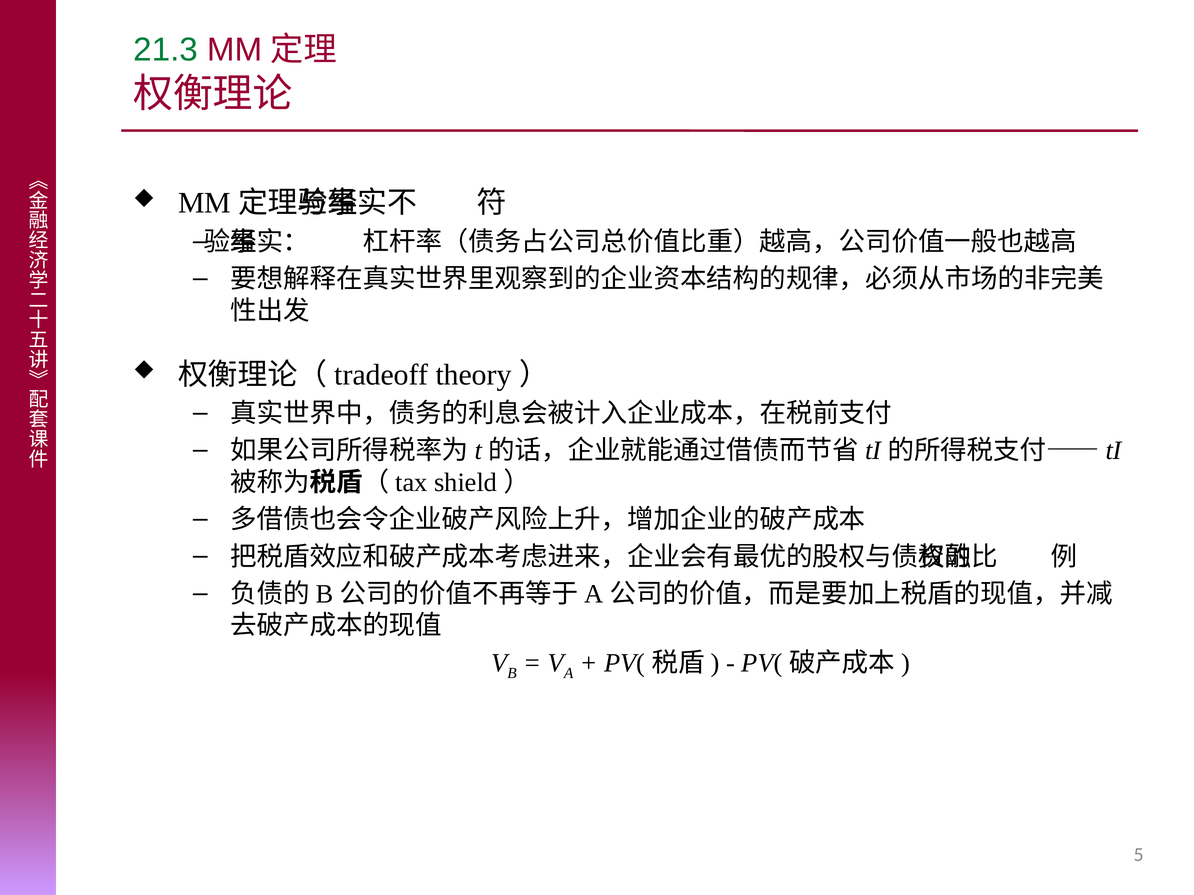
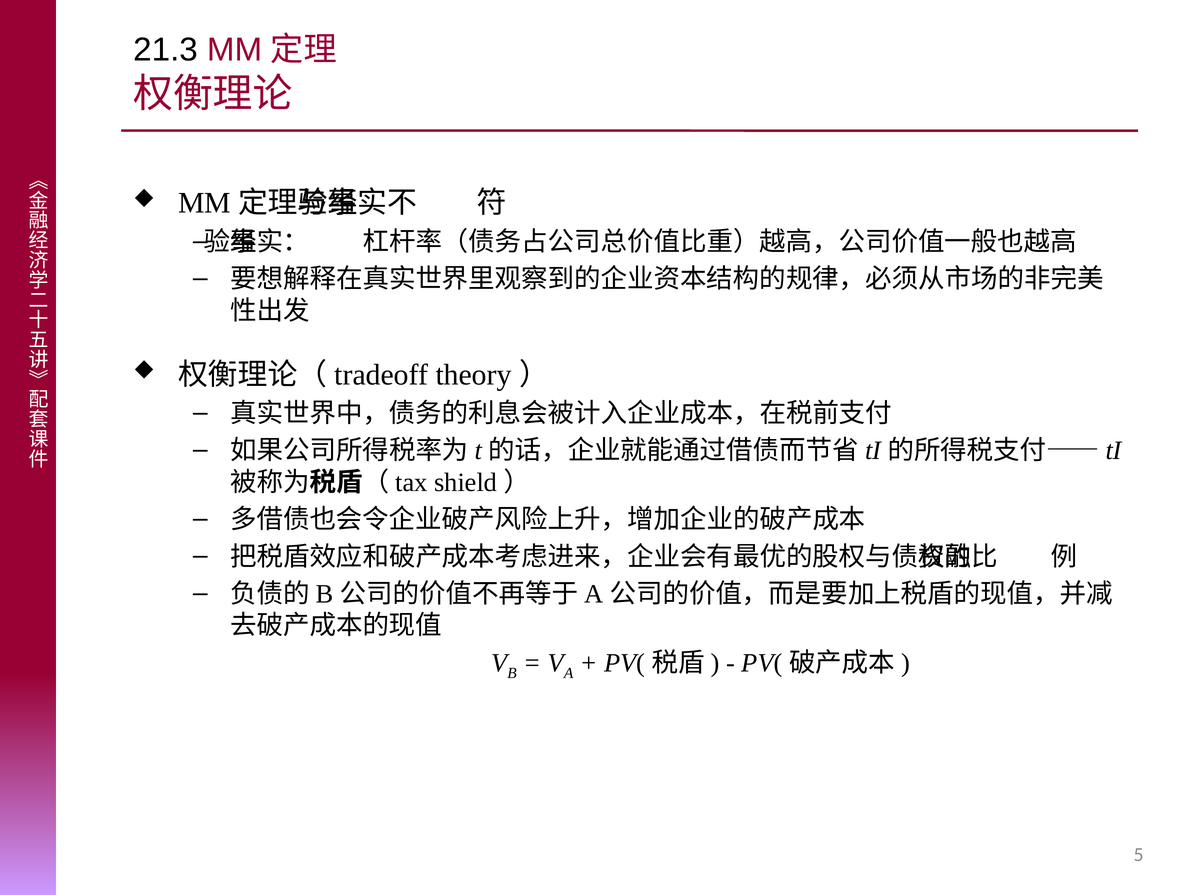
21.3 colour: green -> black (165, 50)
